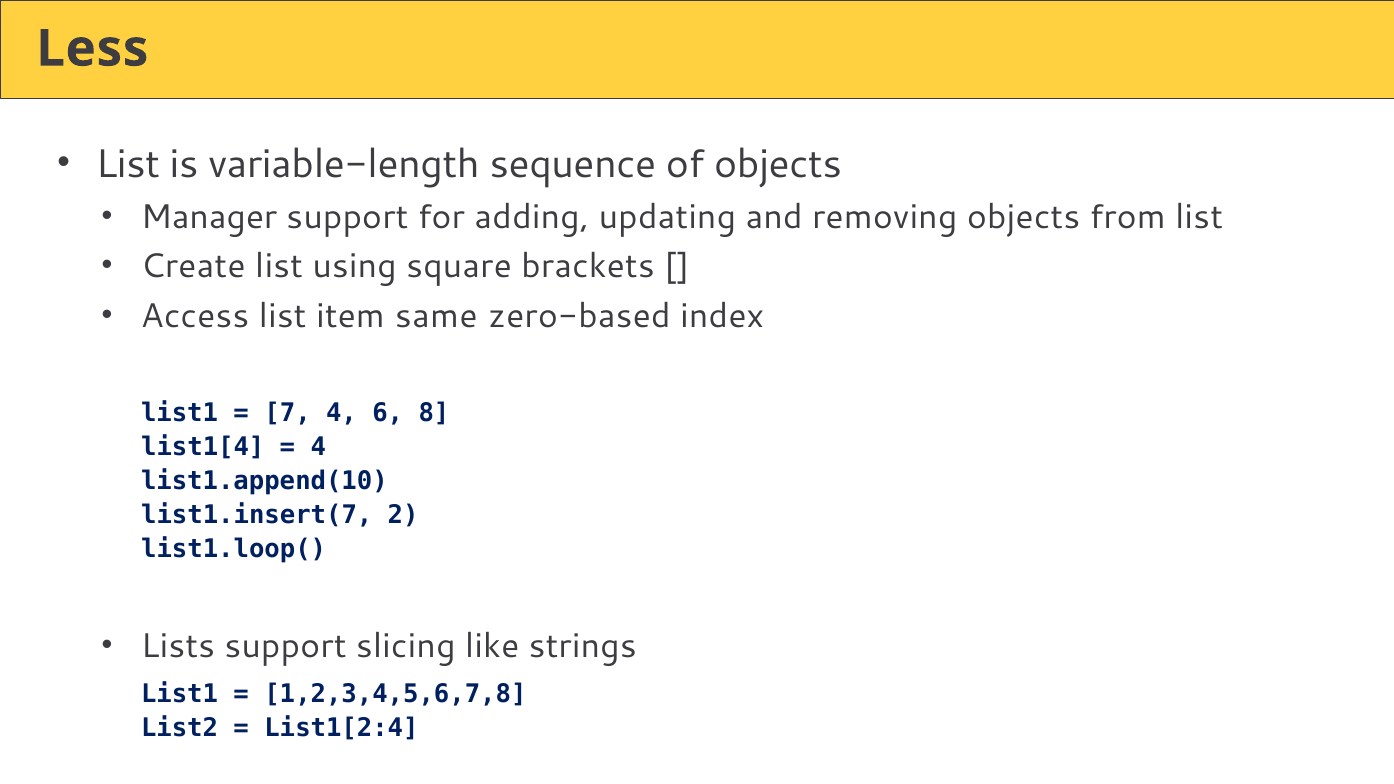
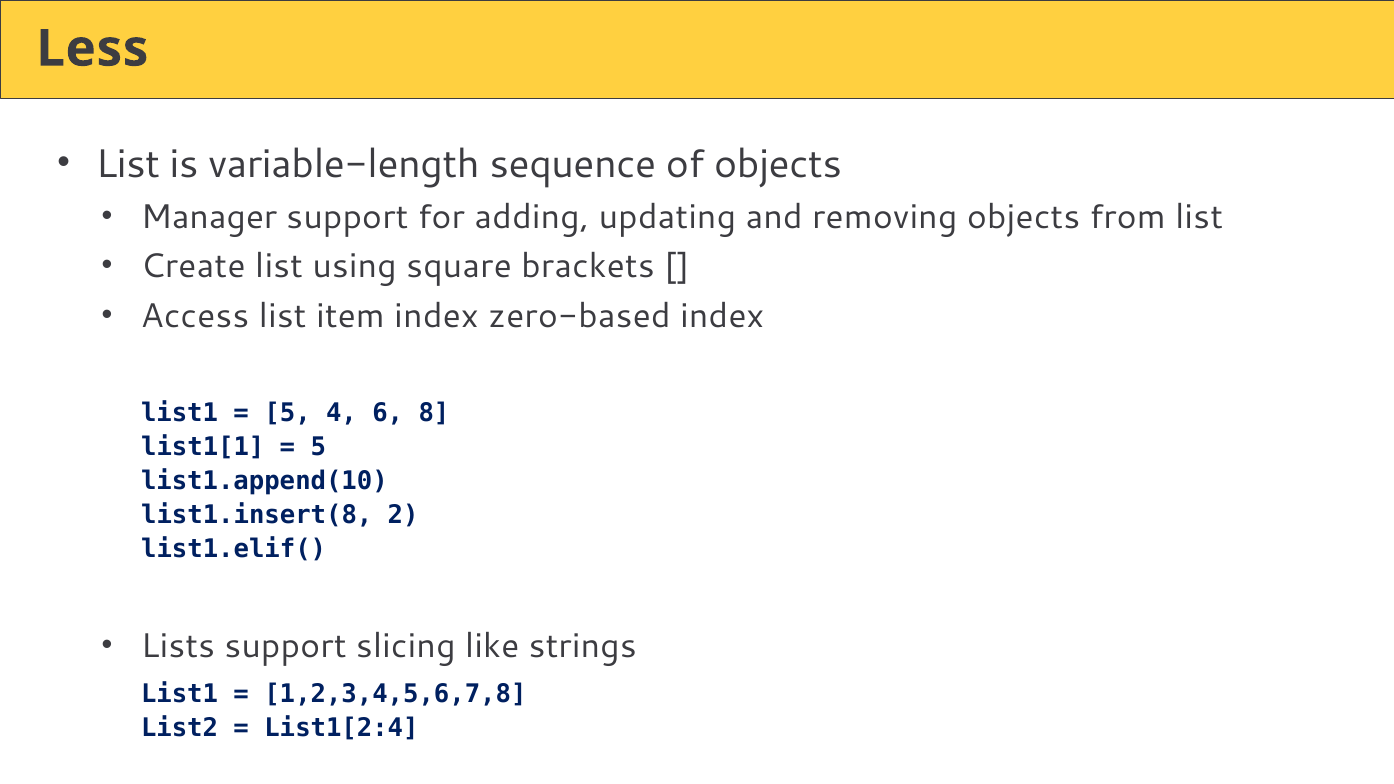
item same: same -> index (436, 316)
7: 7 -> 5 (288, 413)
list1[4: list1[4 -> list1[1 (203, 447)
4: 4 -> 5 (318, 447)
list1.insert(7: list1.insert(7 -> list1.insert(8 (257, 515)
list1.loop(: list1.loop( -> list1.elif( (234, 550)
